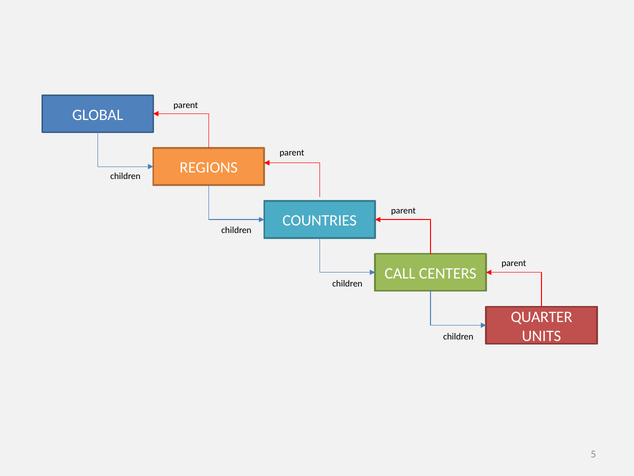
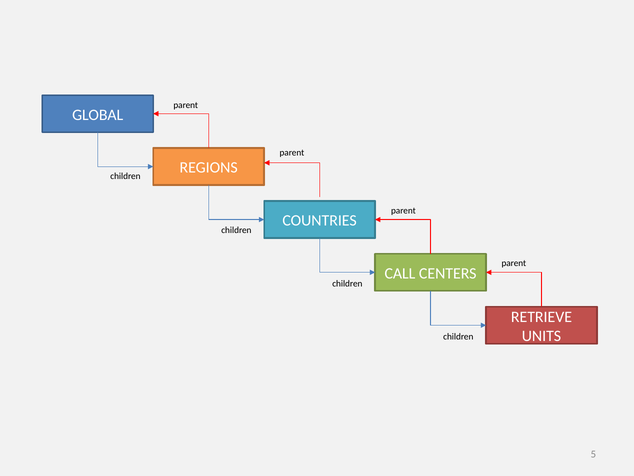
QUARTER: QUARTER -> RETRIEVE (541, 317)
